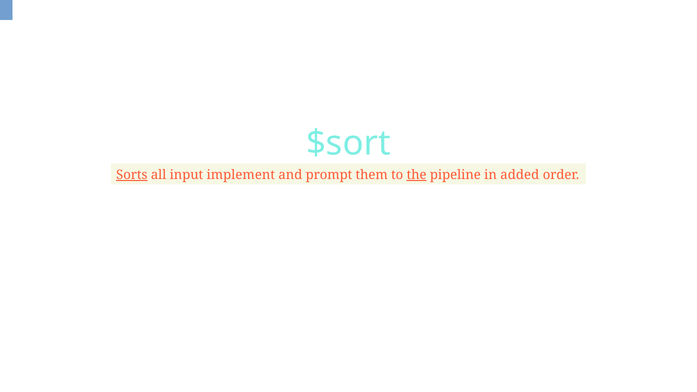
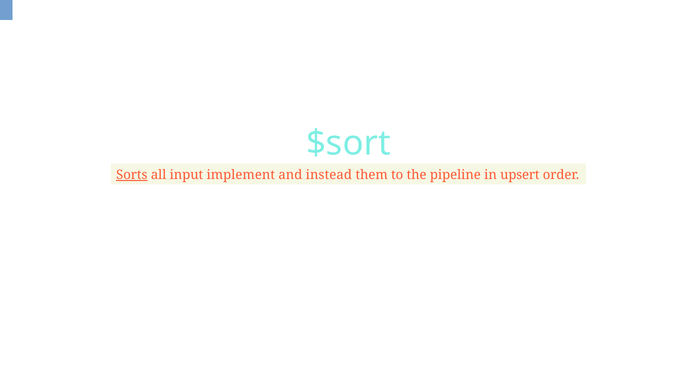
prompt: prompt -> instead (329, 175)
the underline: present -> none (417, 175)
added: added -> upsert (520, 175)
